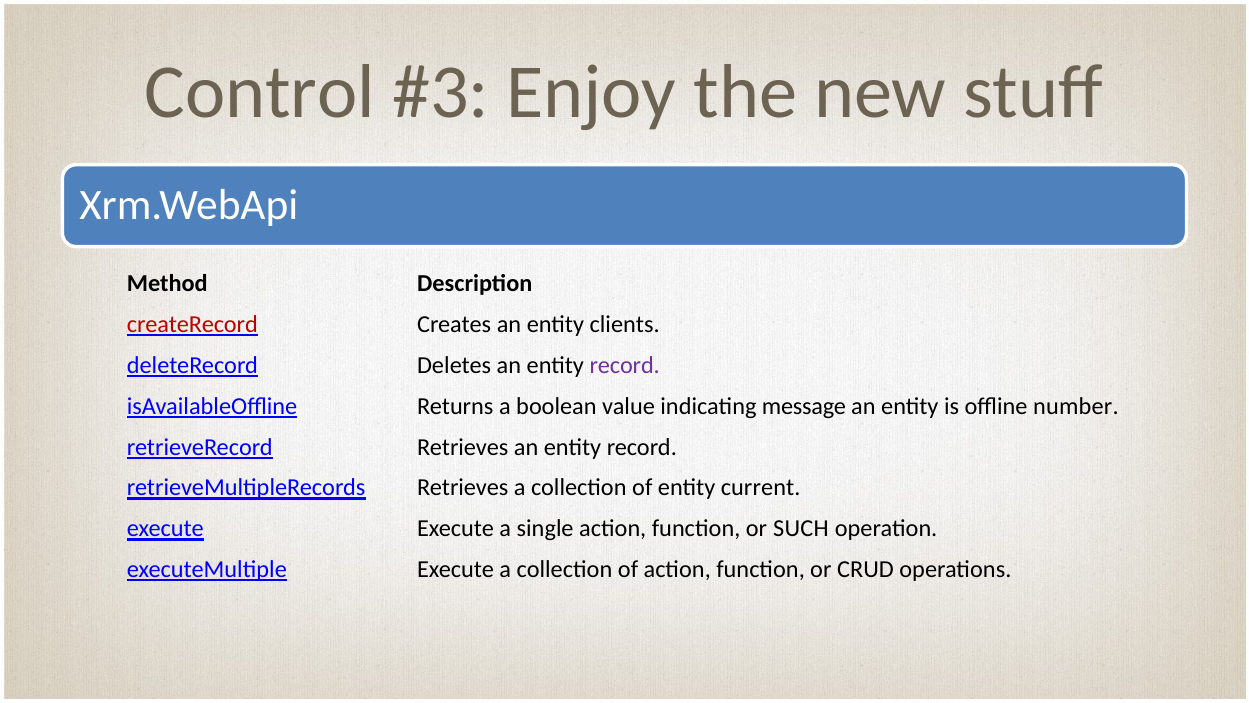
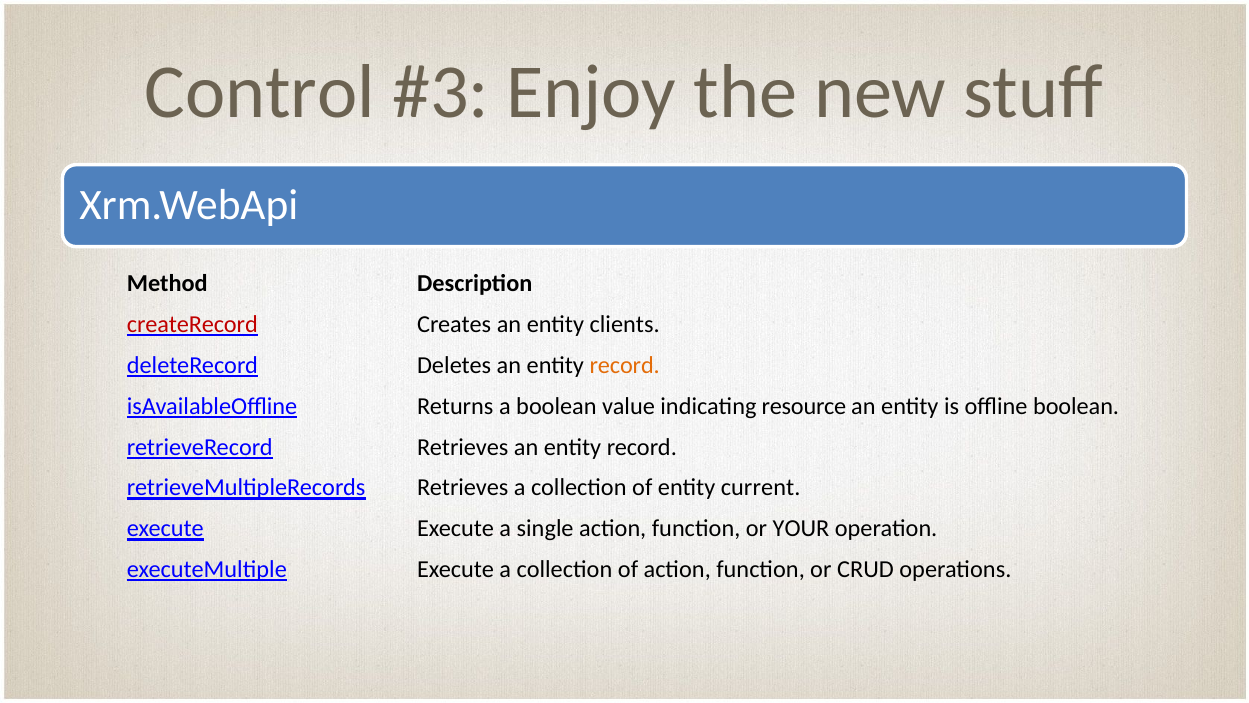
record colour: purple -> orange (625, 365)
message: message -> resource (804, 406)
offline number: number -> boolean (1076, 406)
SUCH: SUCH -> YOUR (801, 528)
